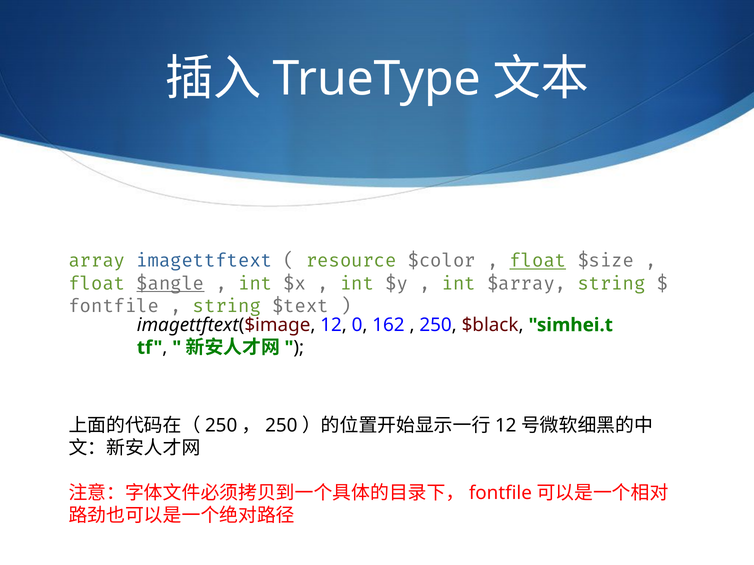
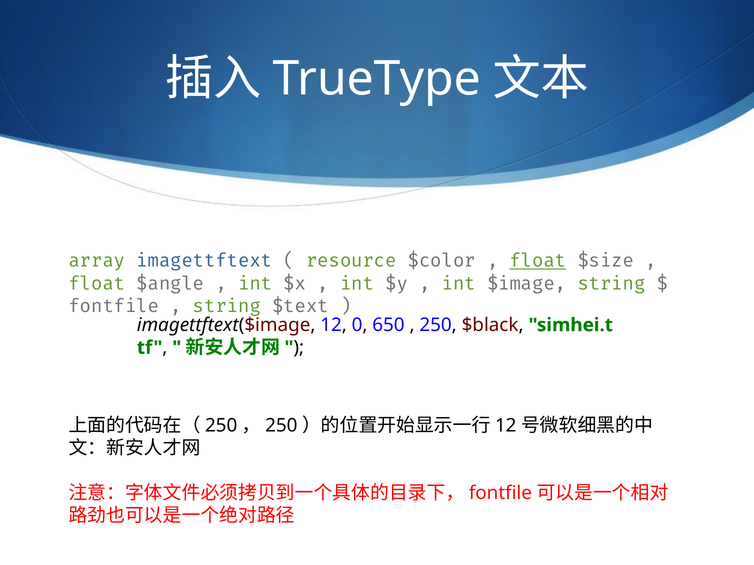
$angle underline: present -> none (170, 284)
$array: $array -> $image (527, 284)
162: 162 -> 650 (388, 325)
